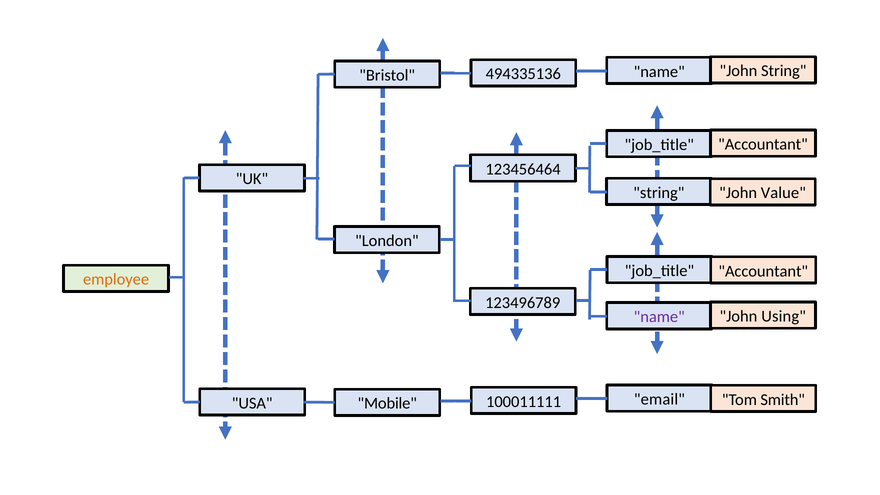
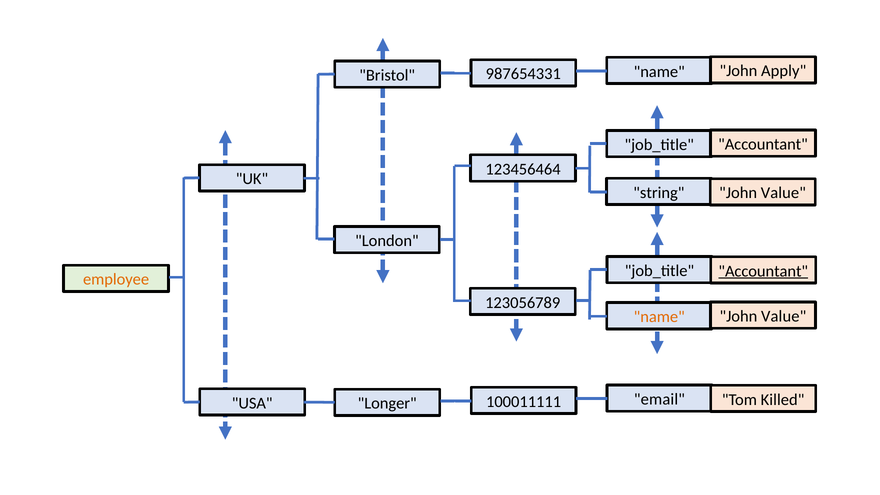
494335136: 494335136 -> 987654331 (523, 74)
John String: String -> Apply (784, 71)
Accountant underline: none -> present (763, 271)
123496789: 123496789 -> 123056789 (523, 303)
name colour: purple -> orange (659, 317)
Using: Using -> Value (784, 316)
Smith: Smith -> Killed (783, 400)
Mobile: Mobile -> Longer (387, 403)
